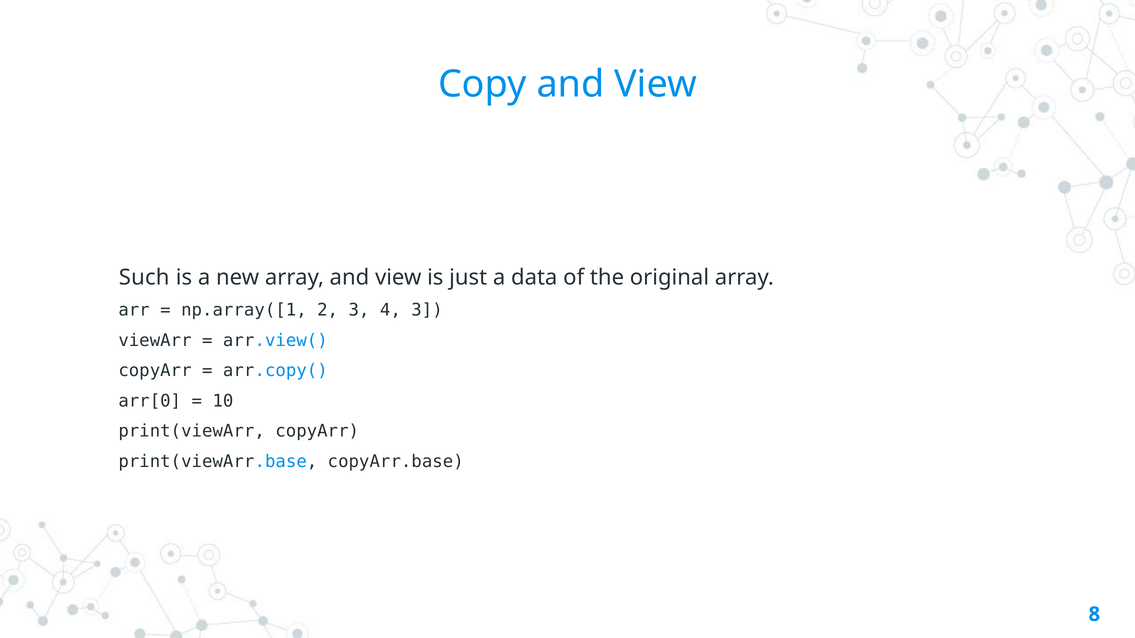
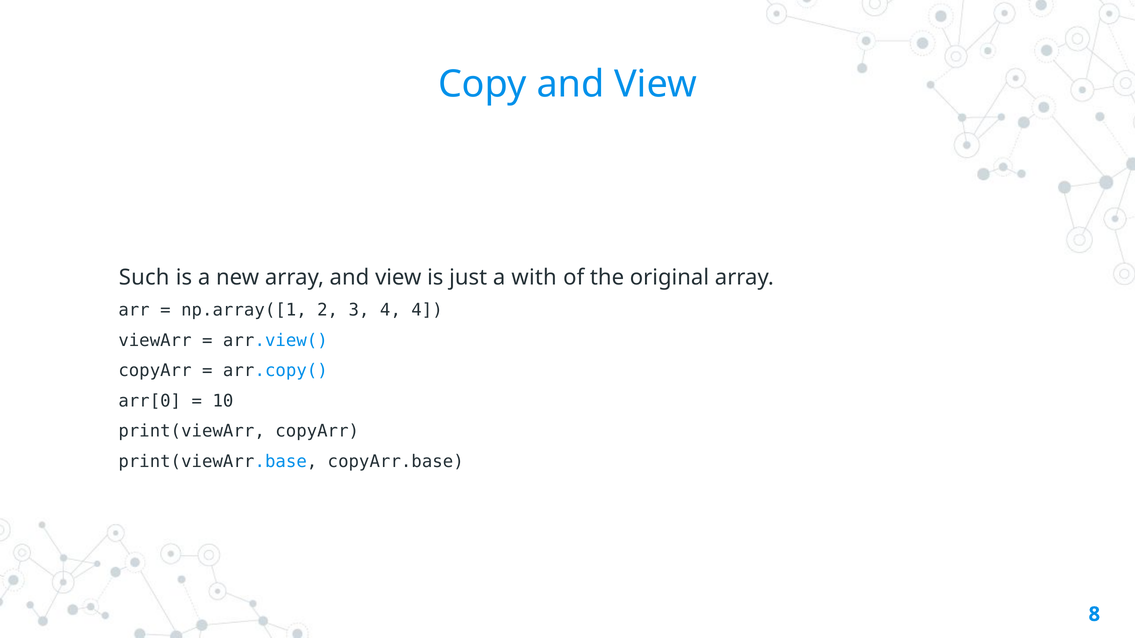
data: data -> with (534, 277)
4 3: 3 -> 4 (427, 310)
